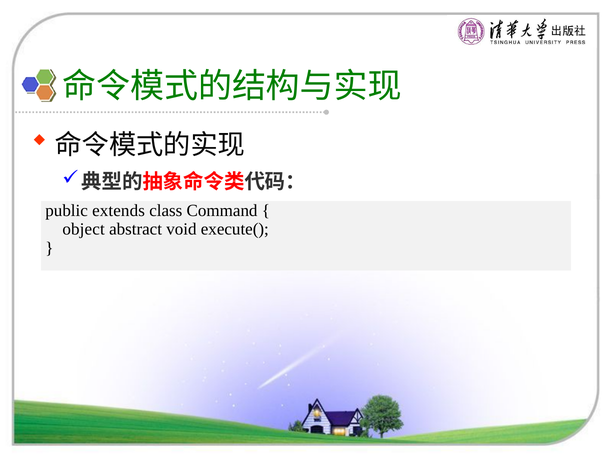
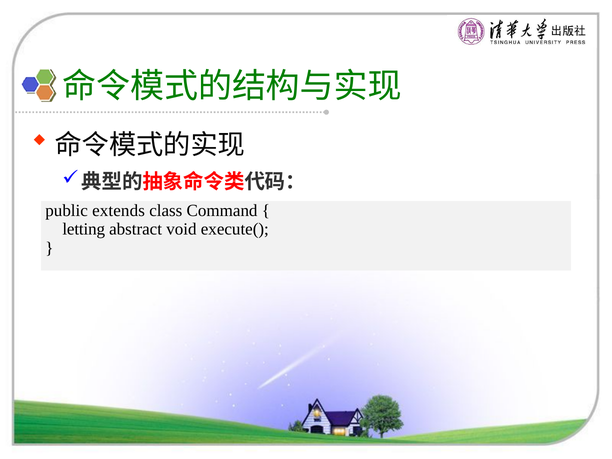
object: object -> letting (84, 229)
